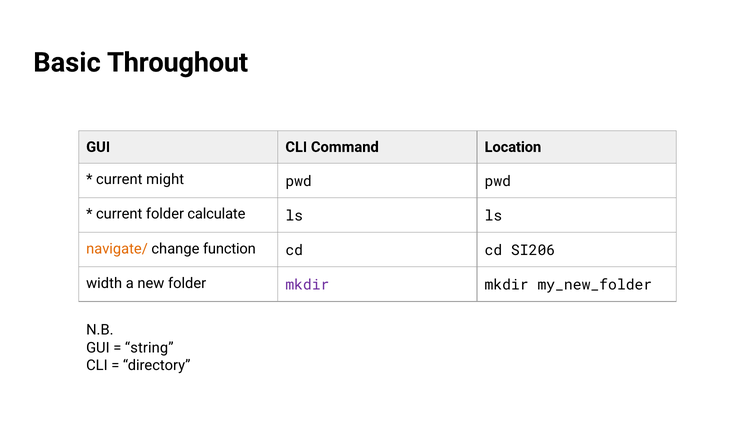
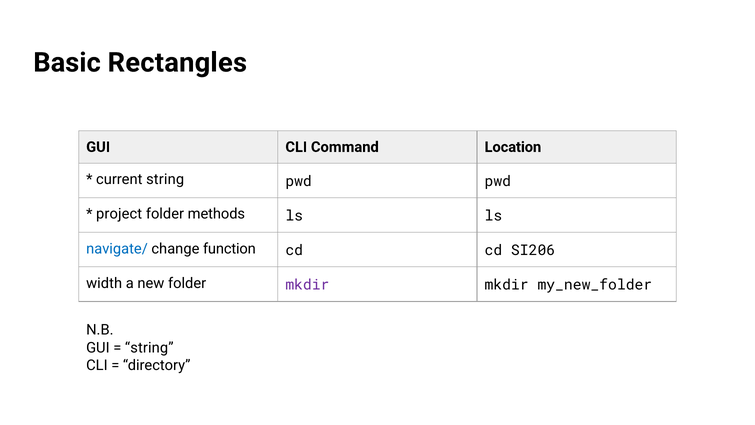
Throughout: Throughout -> Rectangles (177, 63)
current might: might -> string (165, 179)
current: current -> project (119, 214)
calculate: calculate -> methods (216, 214)
navigate/ colour: orange -> blue (117, 248)
